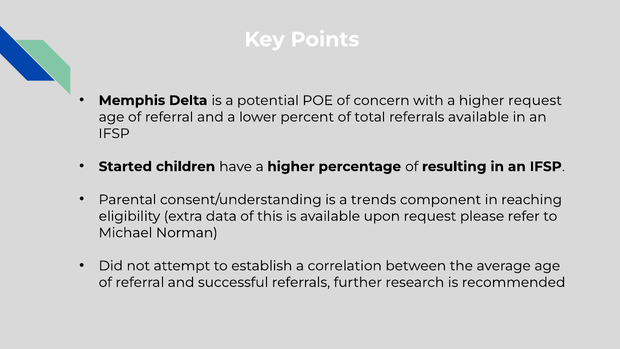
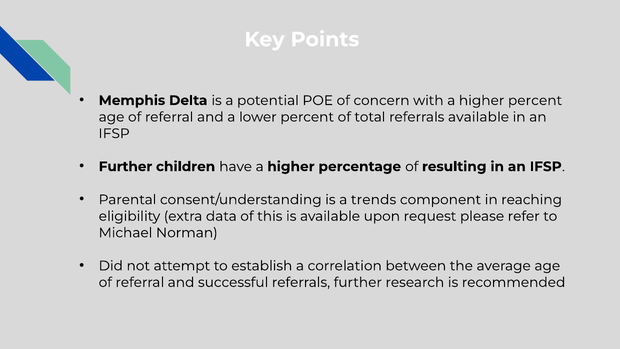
higher request: request -> percent (535, 100)
Started: Started -> Further (125, 166)
